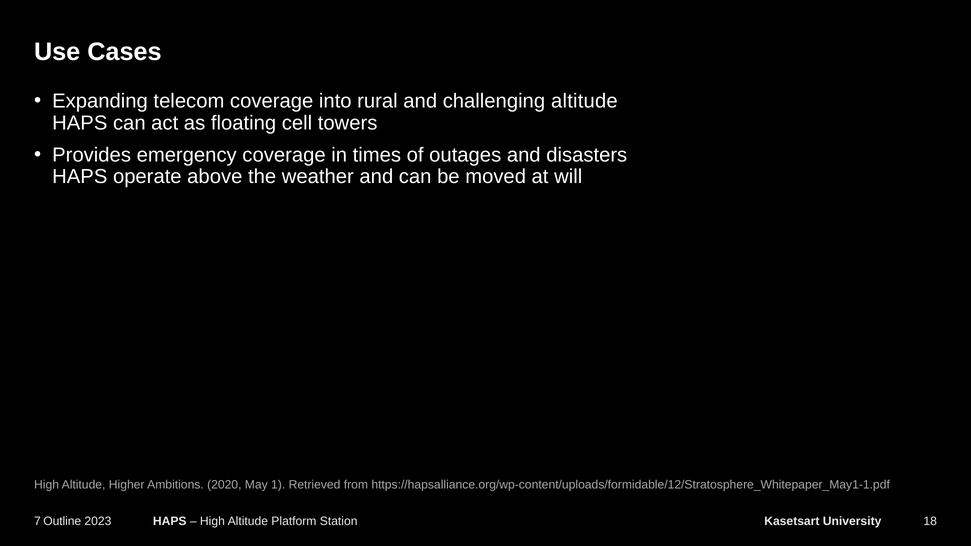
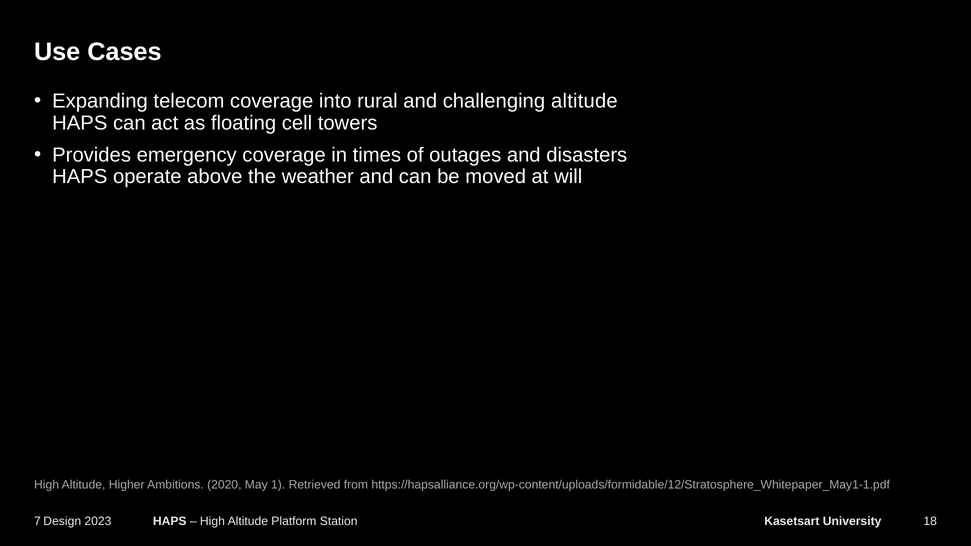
Outline: Outline -> Design (62, 522)
